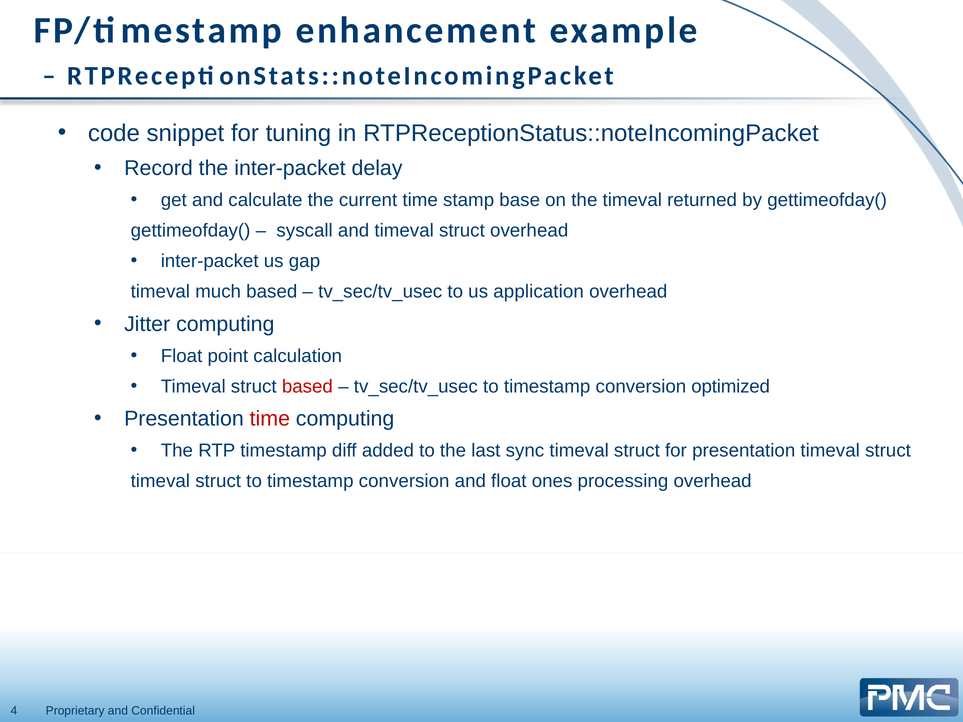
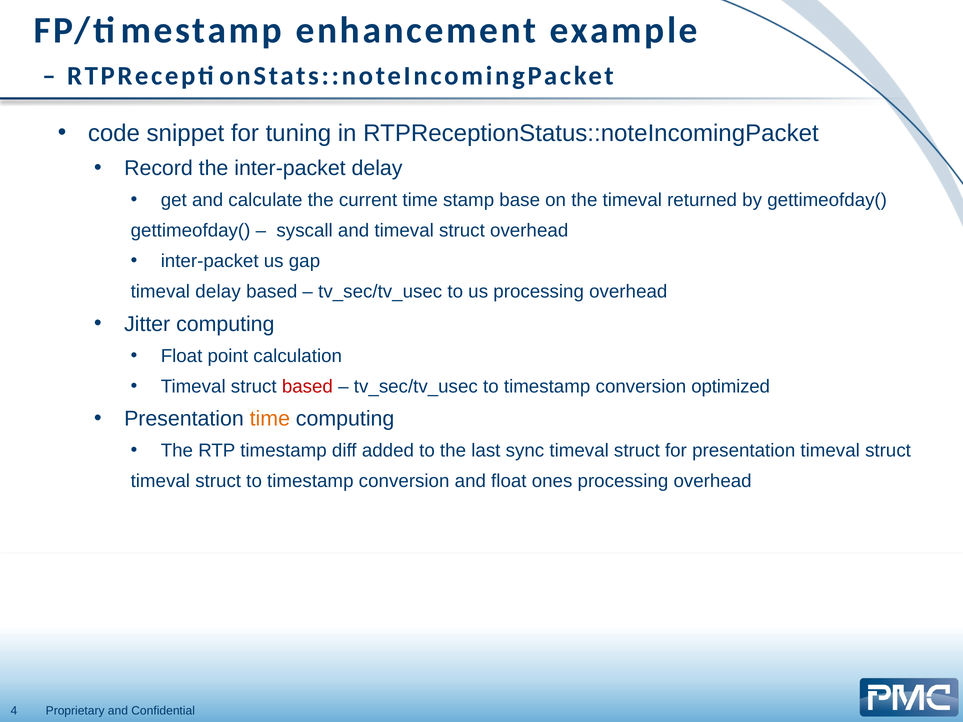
timeval much: much -> delay (218, 292)
us application: application -> processing (539, 292)
time colour: red -> orange (270, 419)
